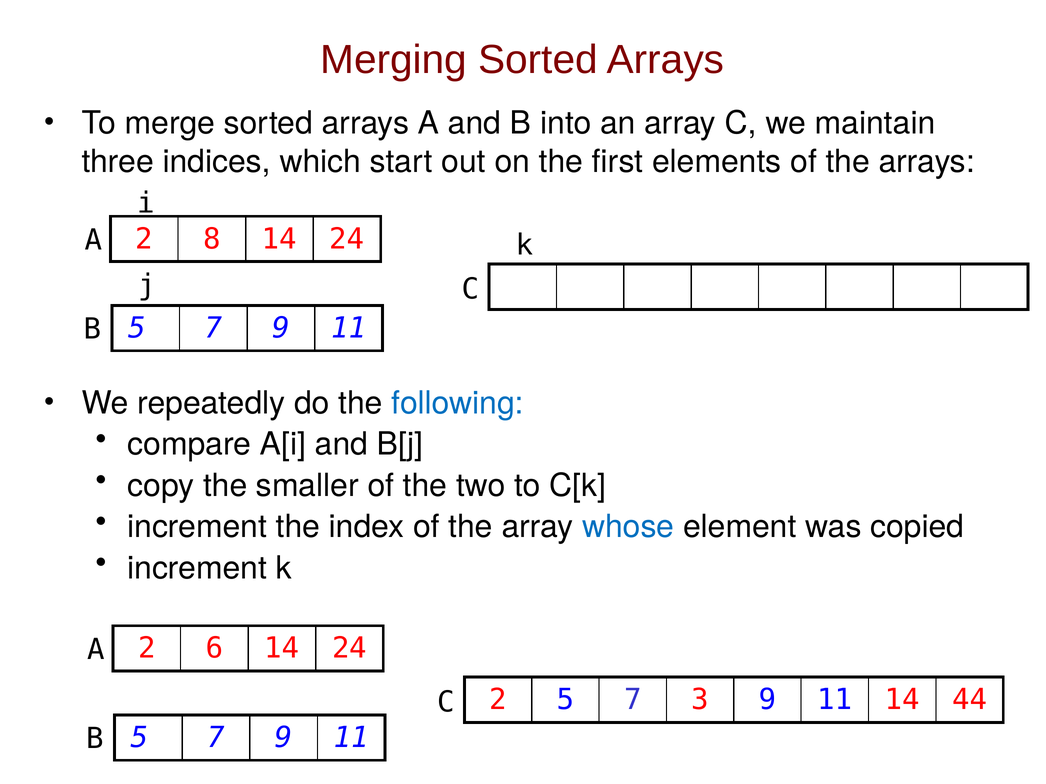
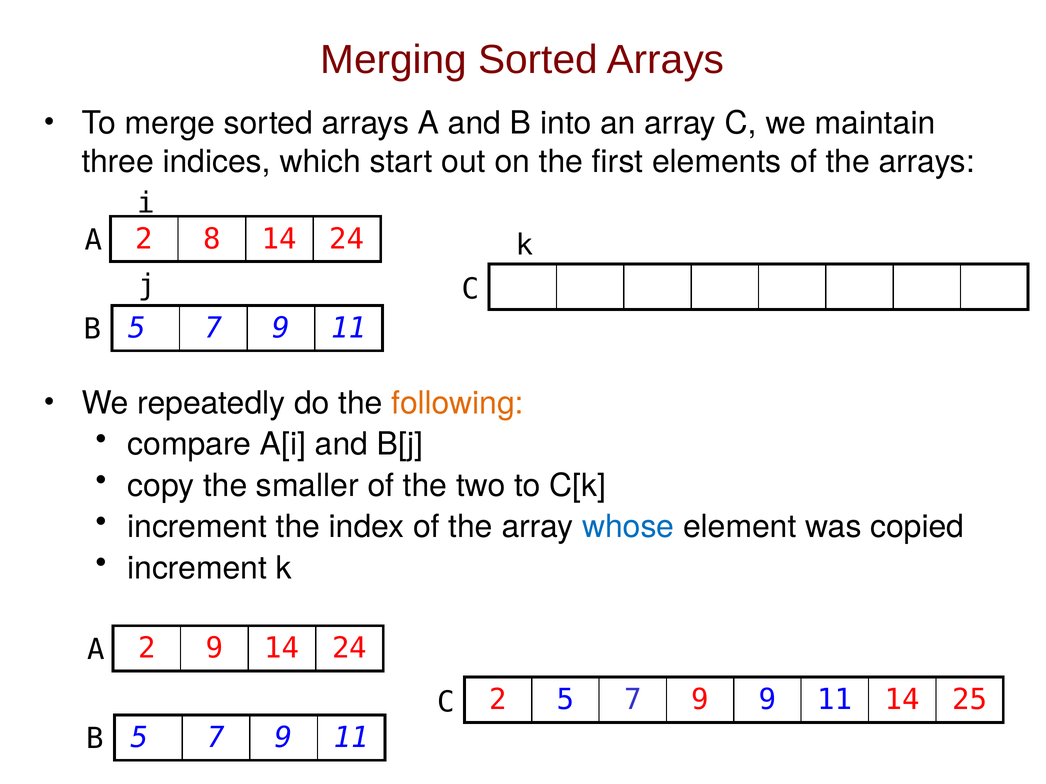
following colour: blue -> orange (458, 403)
2 6: 6 -> 9 (214, 649)
2 5 7 3: 3 -> 9 (700, 700)
44: 44 -> 25 (970, 700)
